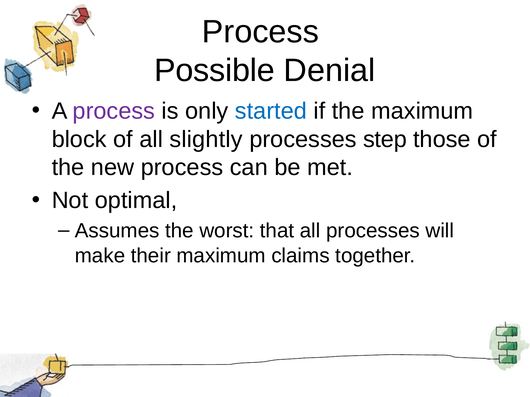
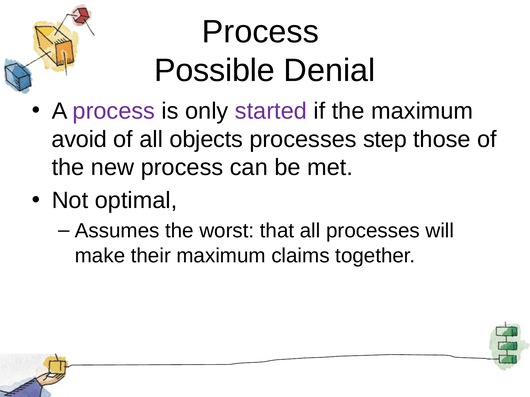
started colour: blue -> purple (271, 111)
block: block -> avoid (79, 139)
slightly: slightly -> objects (206, 139)
